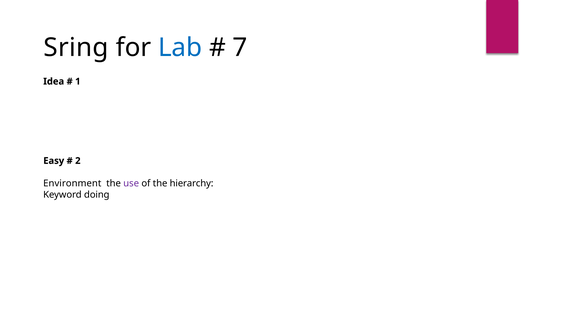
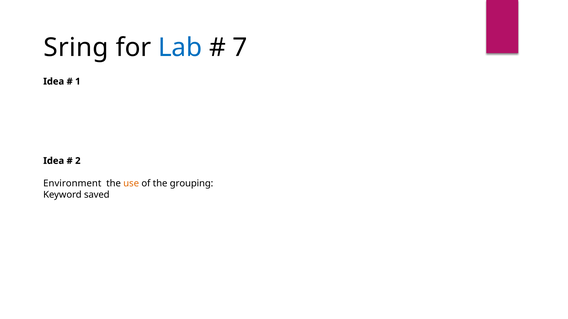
Easy: Easy -> Idea (54, 161)
use colour: purple -> orange (131, 184)
hierarchy: hierarchy -> grouping (192, 184)
doing: doing -> saved (97, 195)
